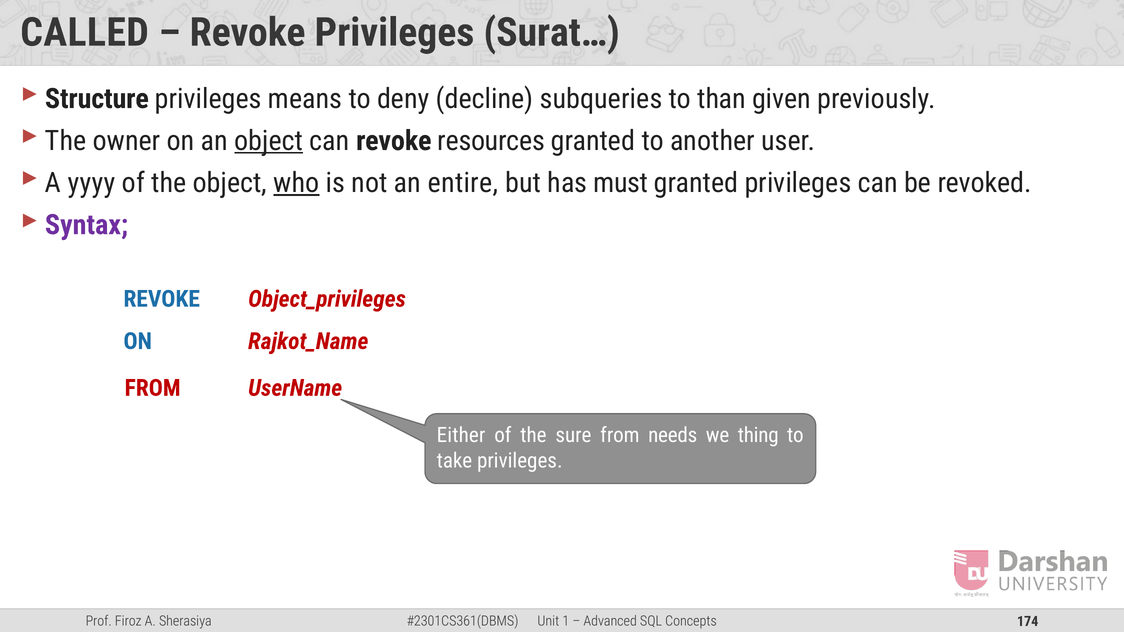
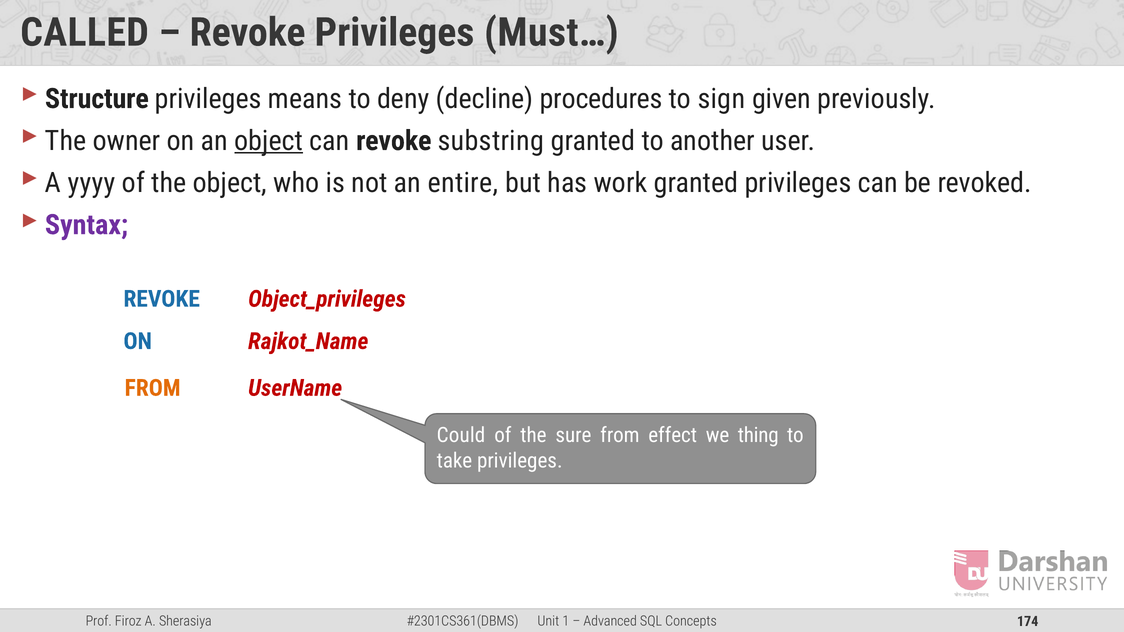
Surat…: Surat… -> Must… (551, 33)
subqueries: subqueries -> procedures (601, 99)
than: than -> sign (721, 99)
resources: resources -> substring (491, 141)
who underline: present -> none (296, 183)
must: must -> work (621, 183)
FROM colour: red -> orange (153, 388)
Either: Either -> Could (461, 436)
needs: needs -> effect (673, 436)
